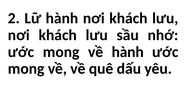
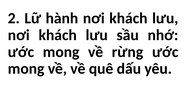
về hành: hành -> rừng (128, 52)
